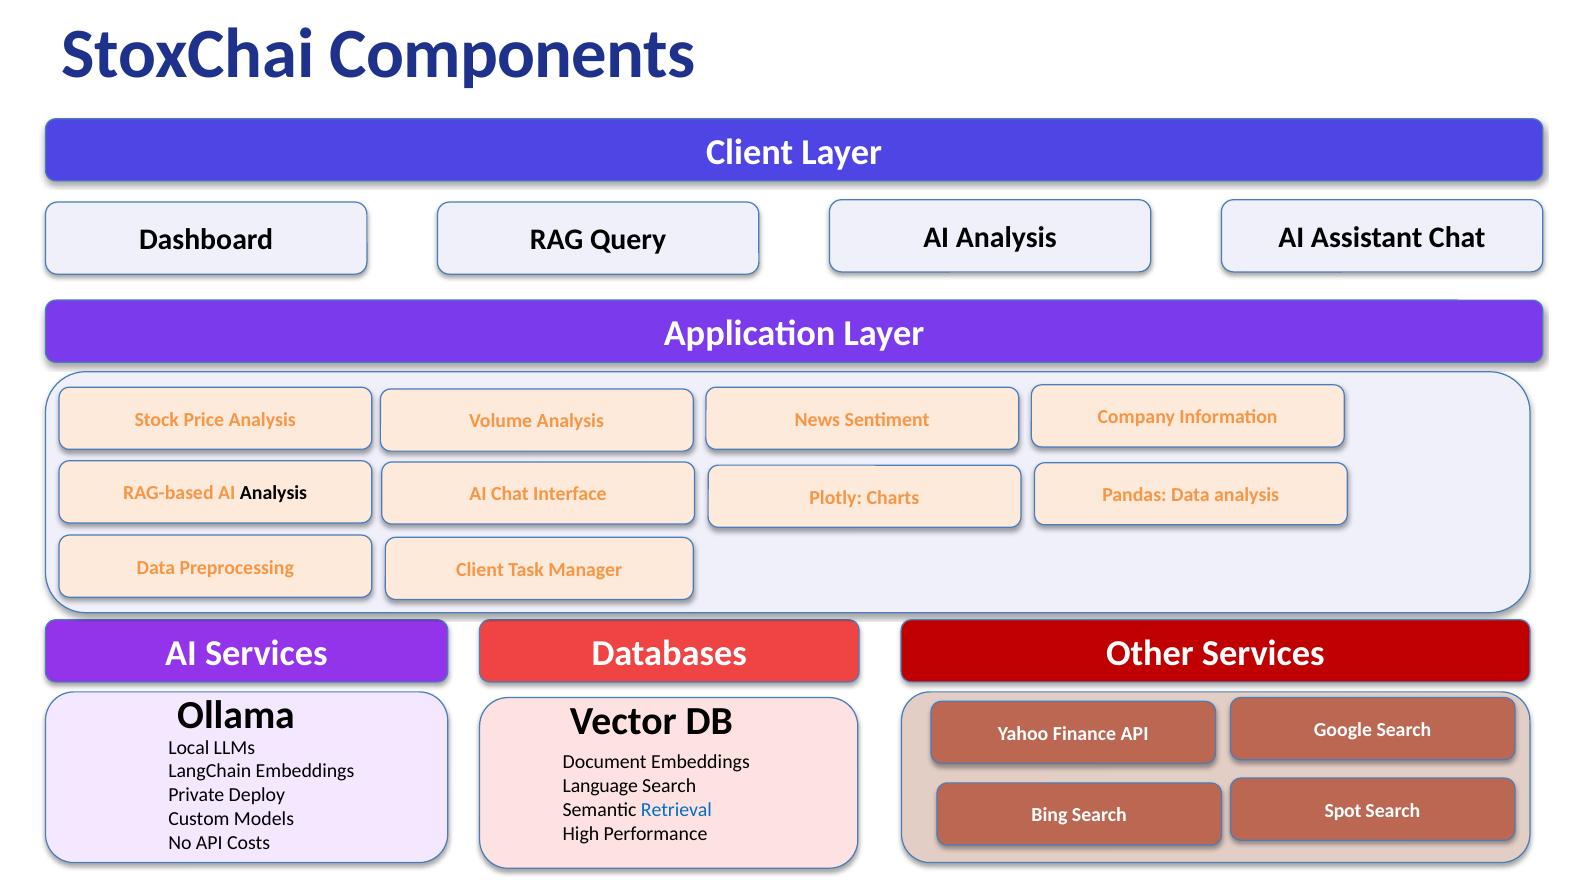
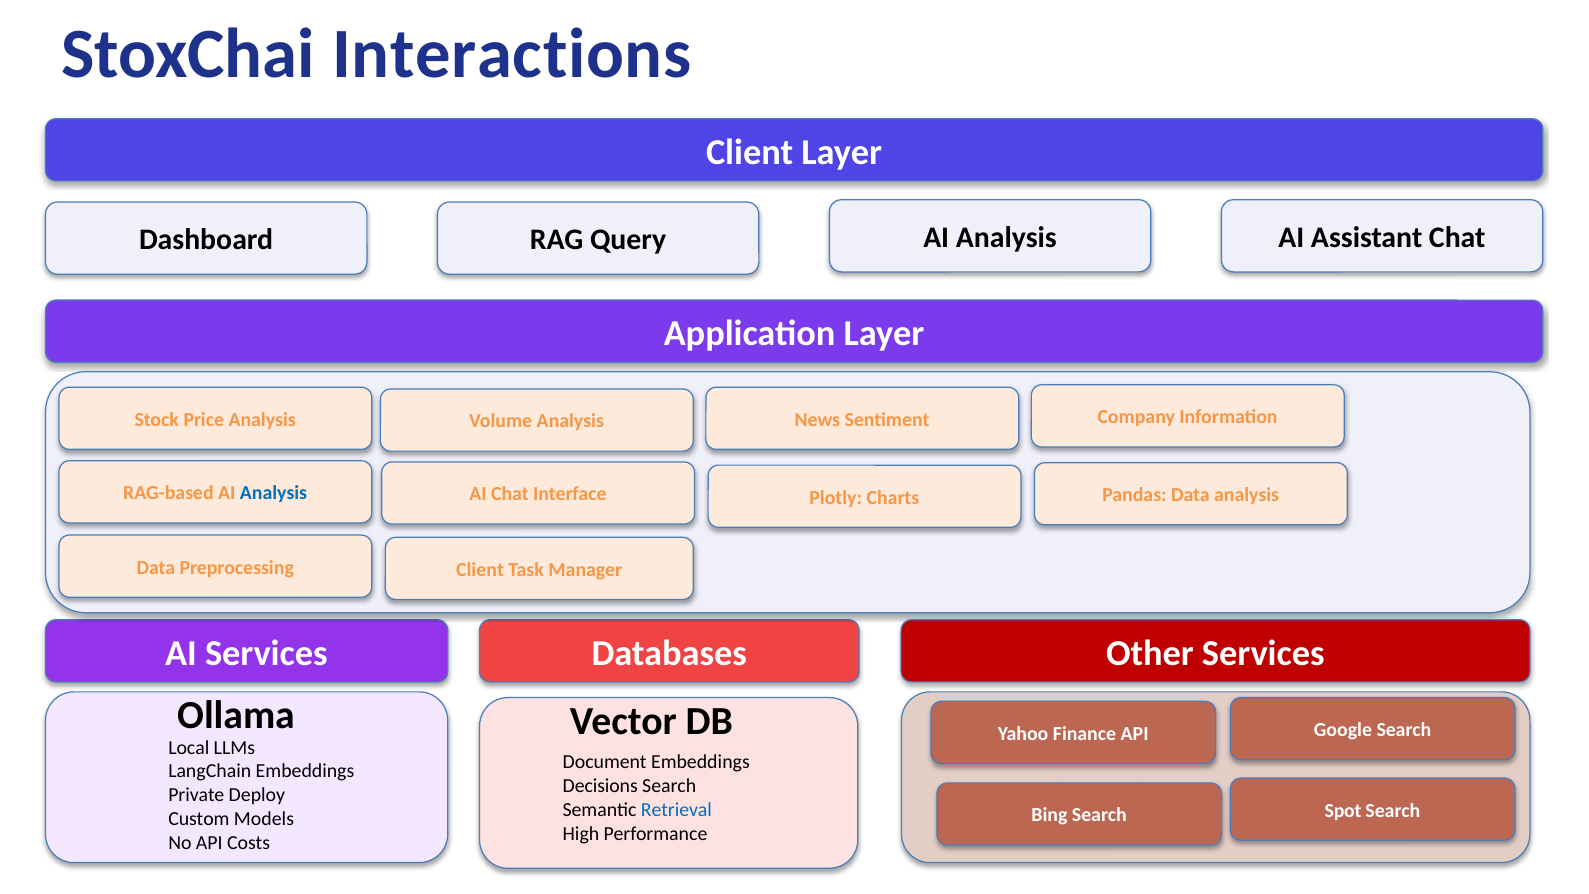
Components: Components -> Interactions (512, 54)
Analysis colour: black -> blue (274, 493)
Language: Language -> Decisions (600, 786)
